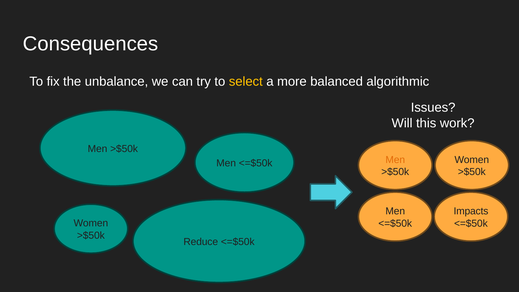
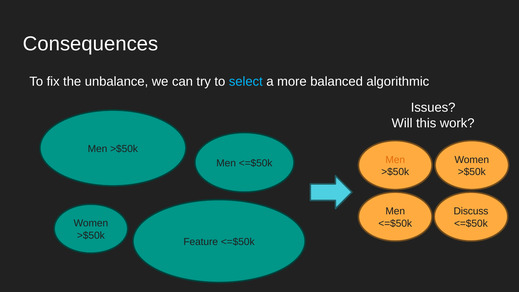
select colour: yellow -> light blue (246, 82)
Impacts: Impacts -> Discuss (471, 211)
Reduce: Reduce -> Feature (201, 242)
